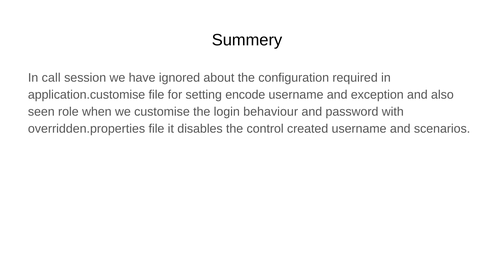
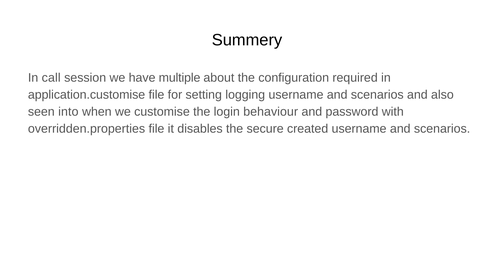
ignored: ignored -> multiple (180, 78)
encode: encode -> logging (245, 95)
exception: exception -> scenarios (377, 95)
role: role -> into (68, 112)
control: control -> secure (265, 129)
